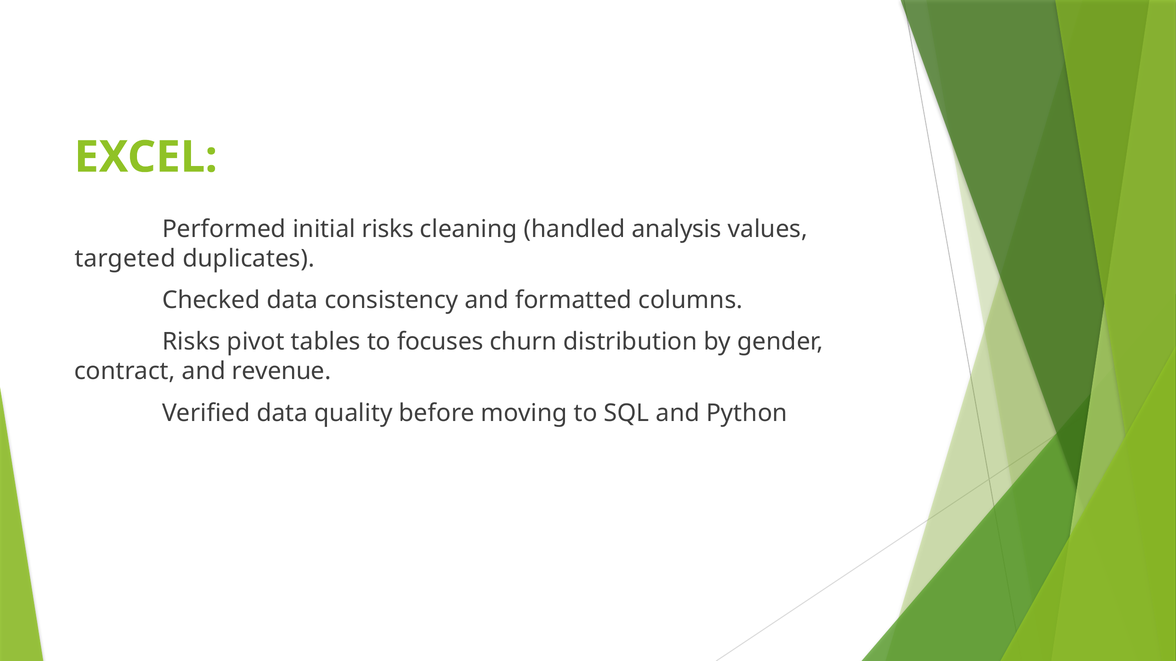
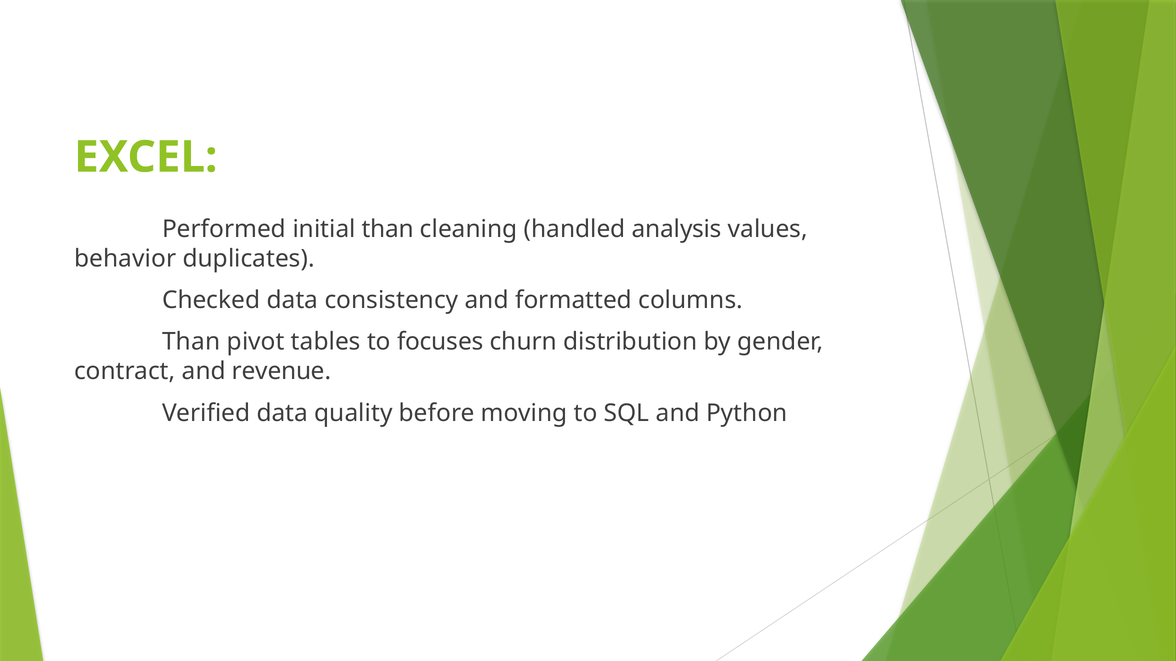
initial risks: risks -> than (388, 229)
targeted: targeted -> behavior (125, 259)
Risks: Risks -> Than (191, 342)
